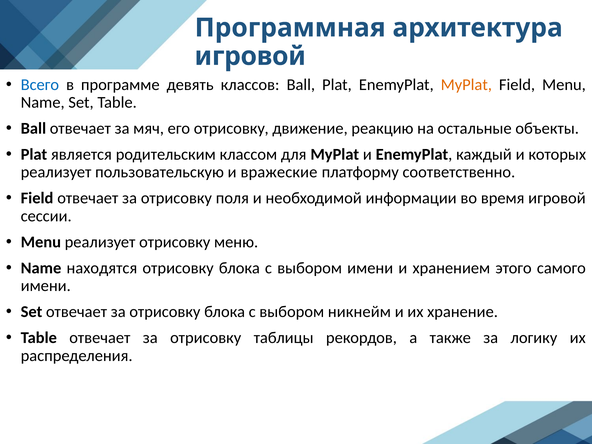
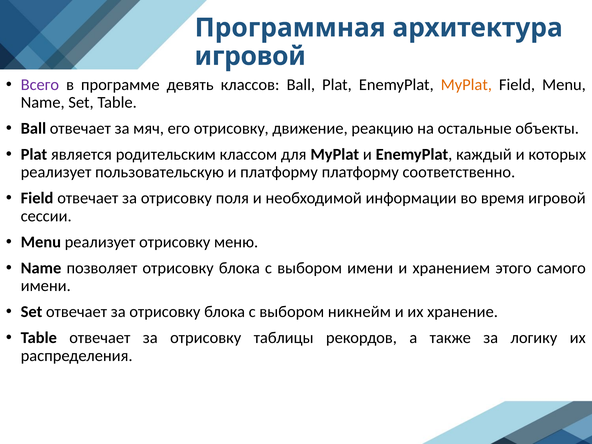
Всего colour: blue -> purple (40, 85)
и вражеские: вражеские -> платформу (279, 172)
находятся: находятся -> позволяет (102, 268)
